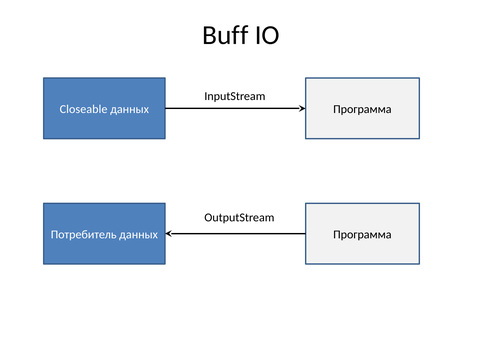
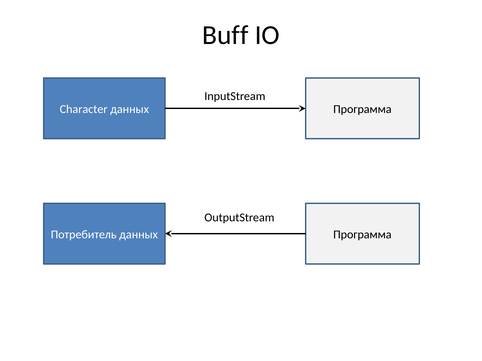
Closeable: Closeable -> Character (84, 109)
